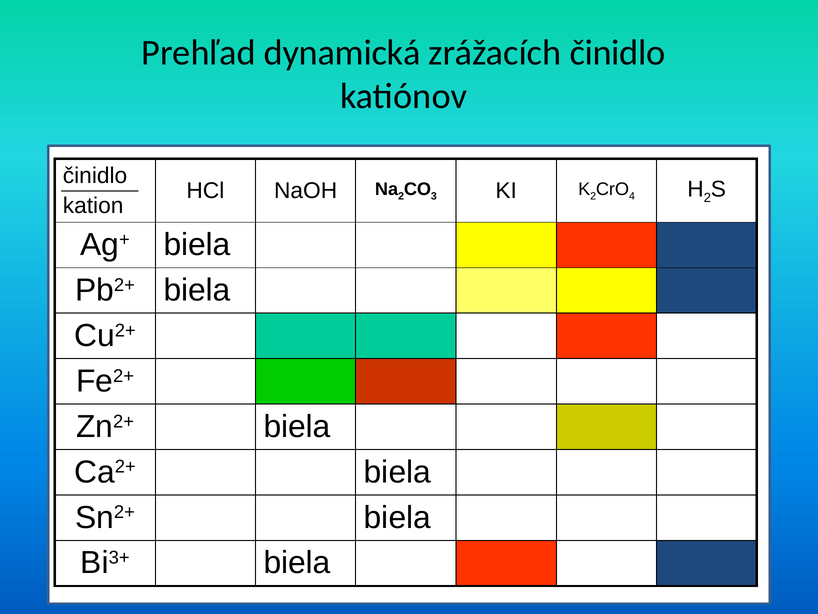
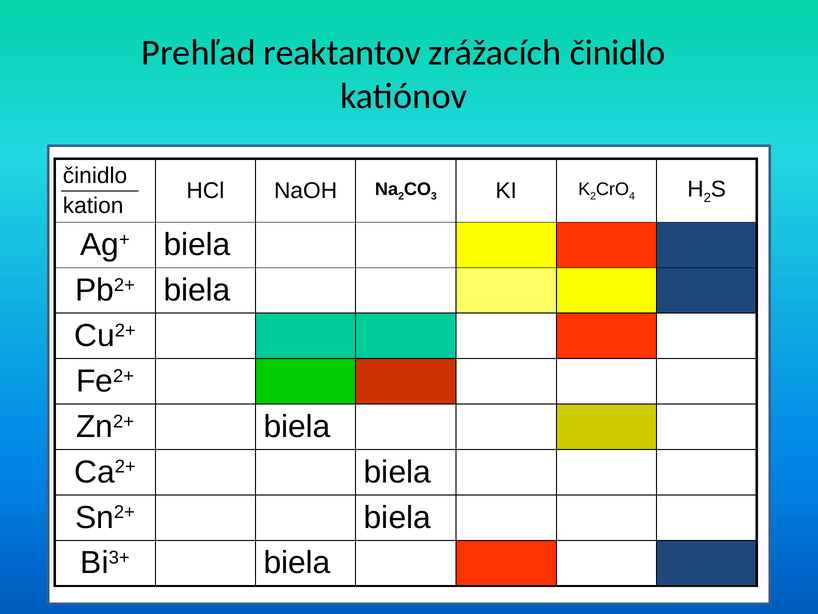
dynamická: dynamická -> reaktantov (342, 53)
